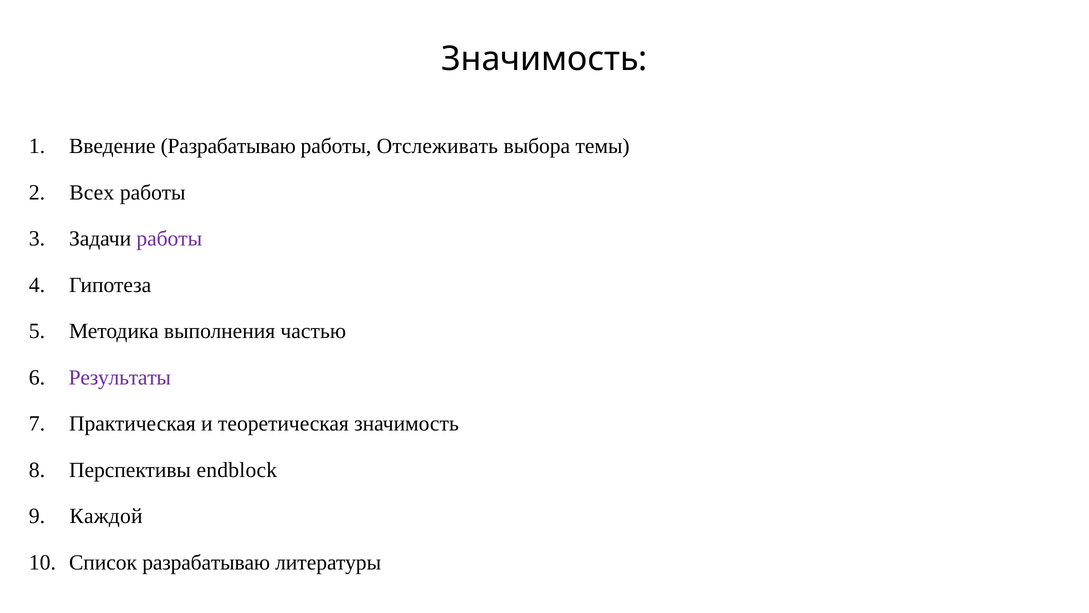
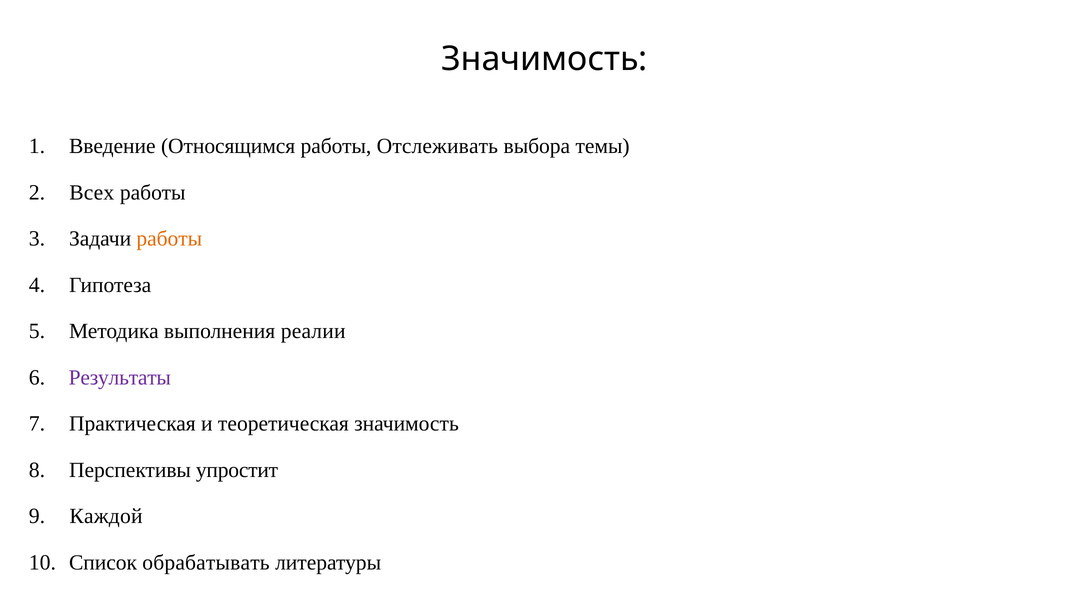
Введение Разрабатываю: Разрабатываю -> Относящимся (228, 146)
работы colour: purple -> orange (169, 239)
частью: частью -> реалии (313, 331)
endblock: endblock -> упростит (237, 470)
Список разрабатываю: разрабатываю -> обрабатывать (206, 562)
